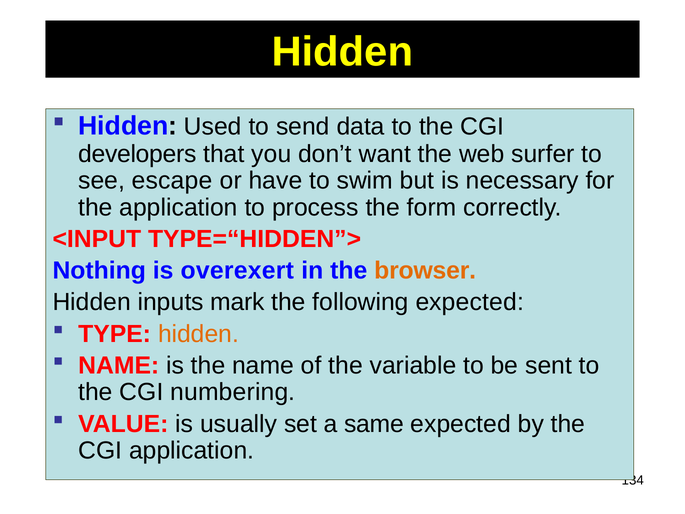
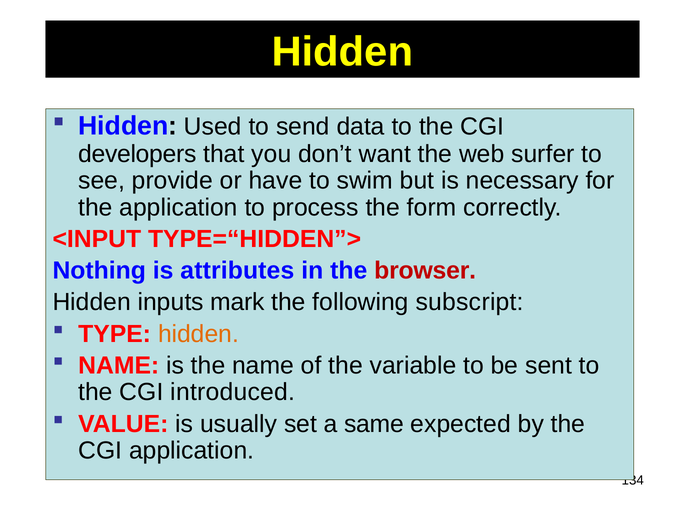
escape: escape -> provide (172, 181)
overexert: overexert -> attributes (237, 271)
browser colour: orange -> red (425, 271)
following expected: expected -> subscript (470, 302)
numbering: numbering -> introduced (233, 392)
